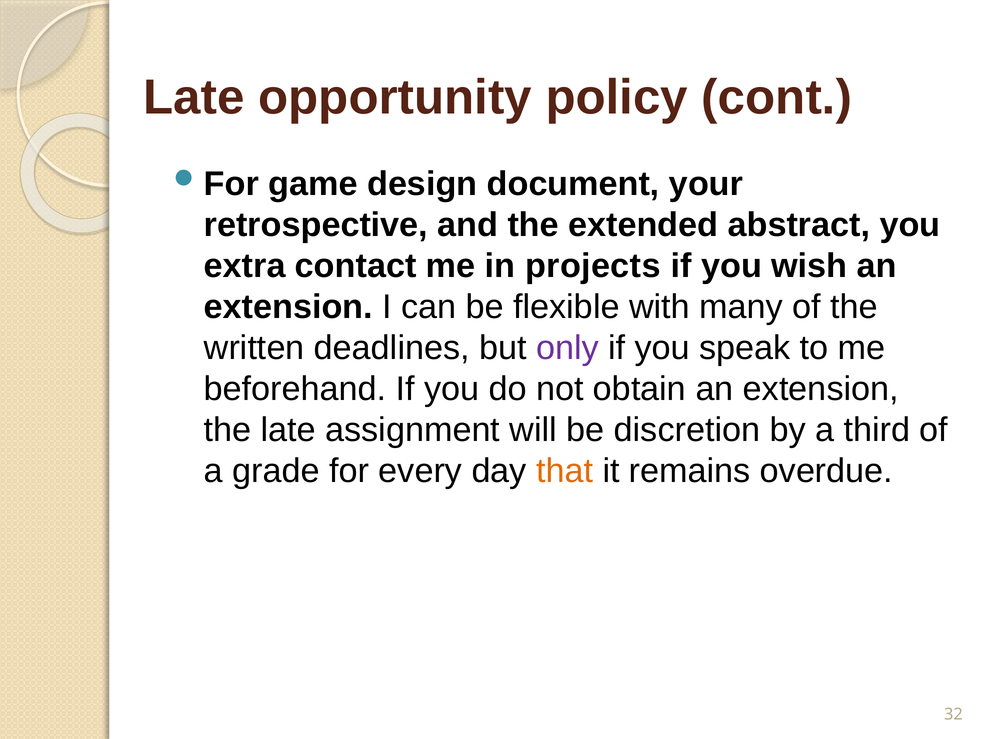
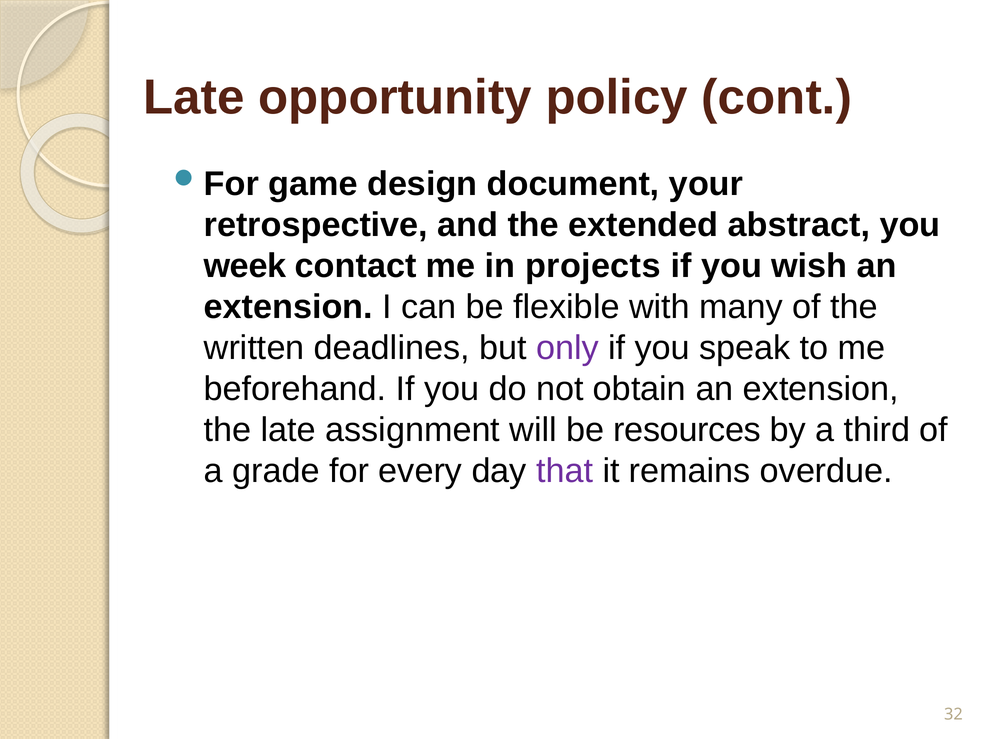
extra: extra -> week (245, 266)
discretion: discretion -> resources (687, 430)
that colour: orange -> purple (565, 471)
